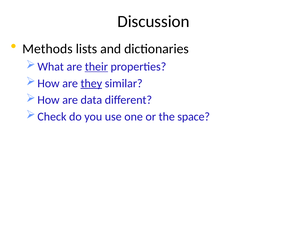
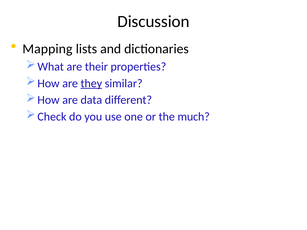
Methods: Methods -> Mapping (47, 49)
their underline: present -> none (96, 67)
space: space -> much (194, 117)
